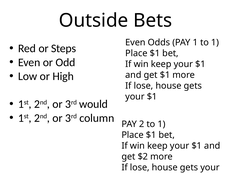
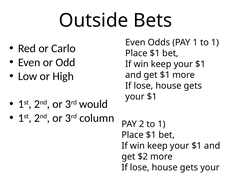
Steps: Steps -> Carlo (63, 48)
